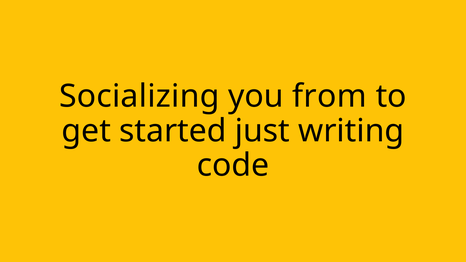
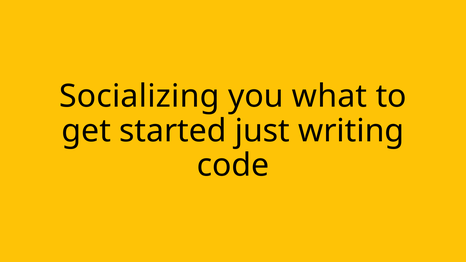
from: from -> what (330, 96)
